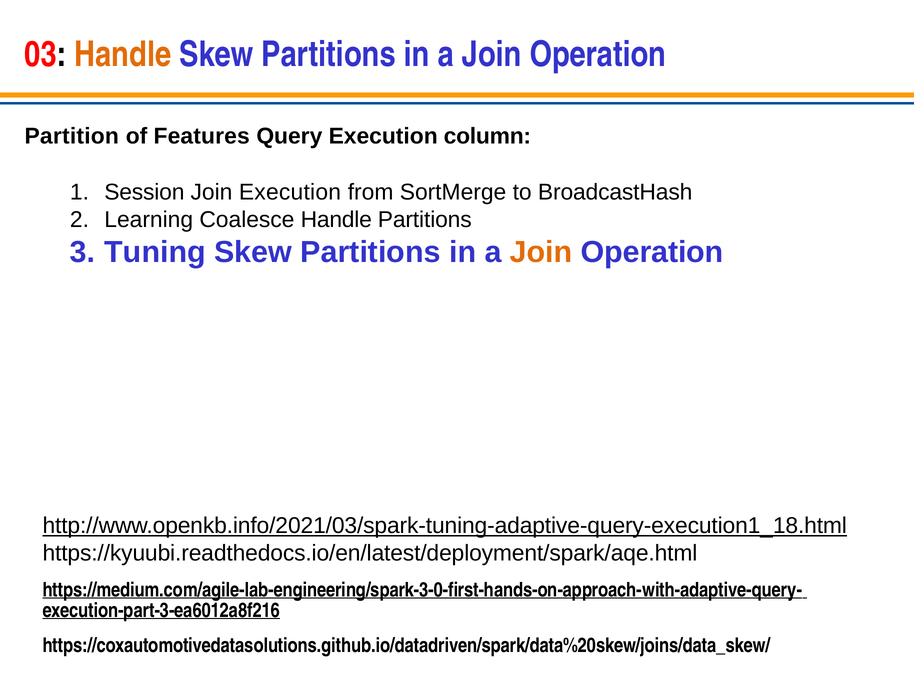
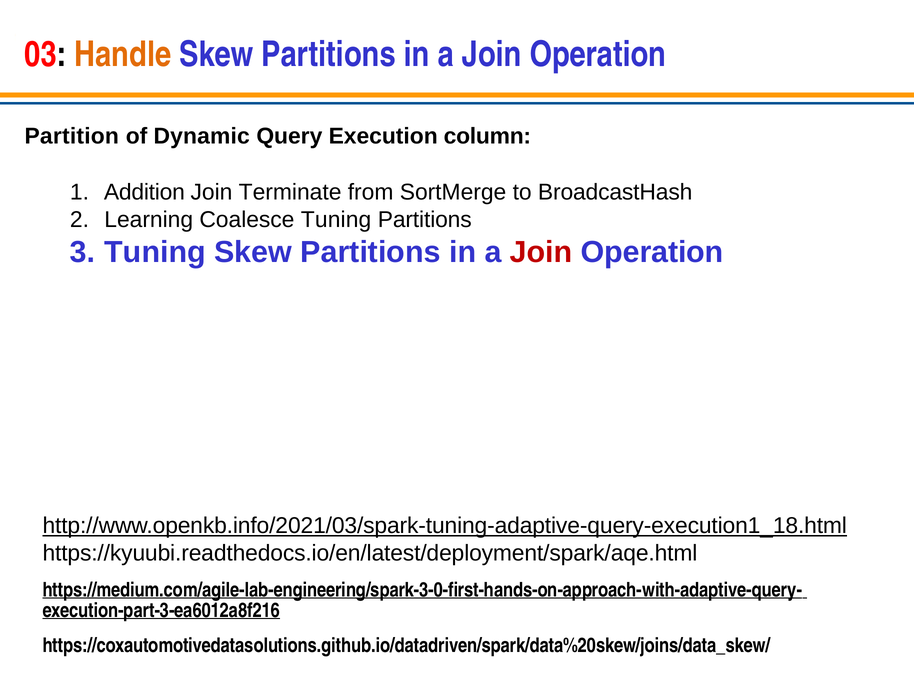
Features: Features -> Dynamic (202, 136)
Session: Session -> Addition (144, 193)
Join Execution: Execution -> Terminate (290, 193)
Coalesce Handle: Handle -> Tuning (336, 220)
Join colour: orange -> red (541, 252)
